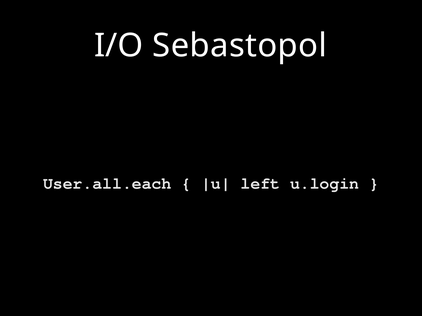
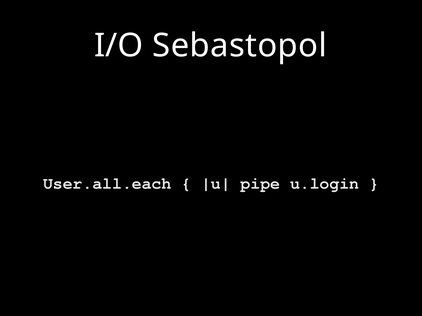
left: left -> pipe (260, 184)
